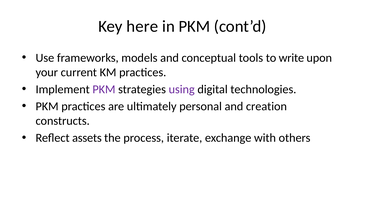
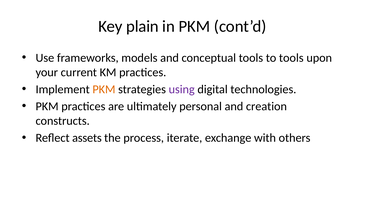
here: here -> plain (142, 26)
to write: write -> tools (291, 58)
PKM colour: purple -> orange (104, 90)
